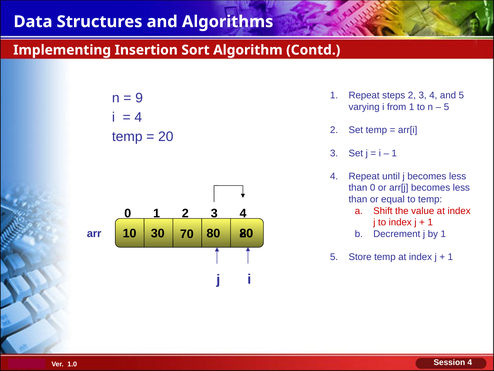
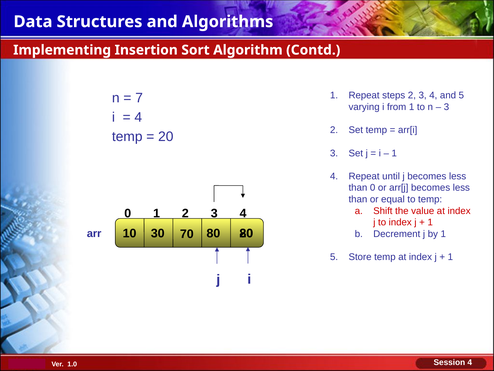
9: 9 -> 7 (139, 98)
5: 5 -> 3 (446, 107)
